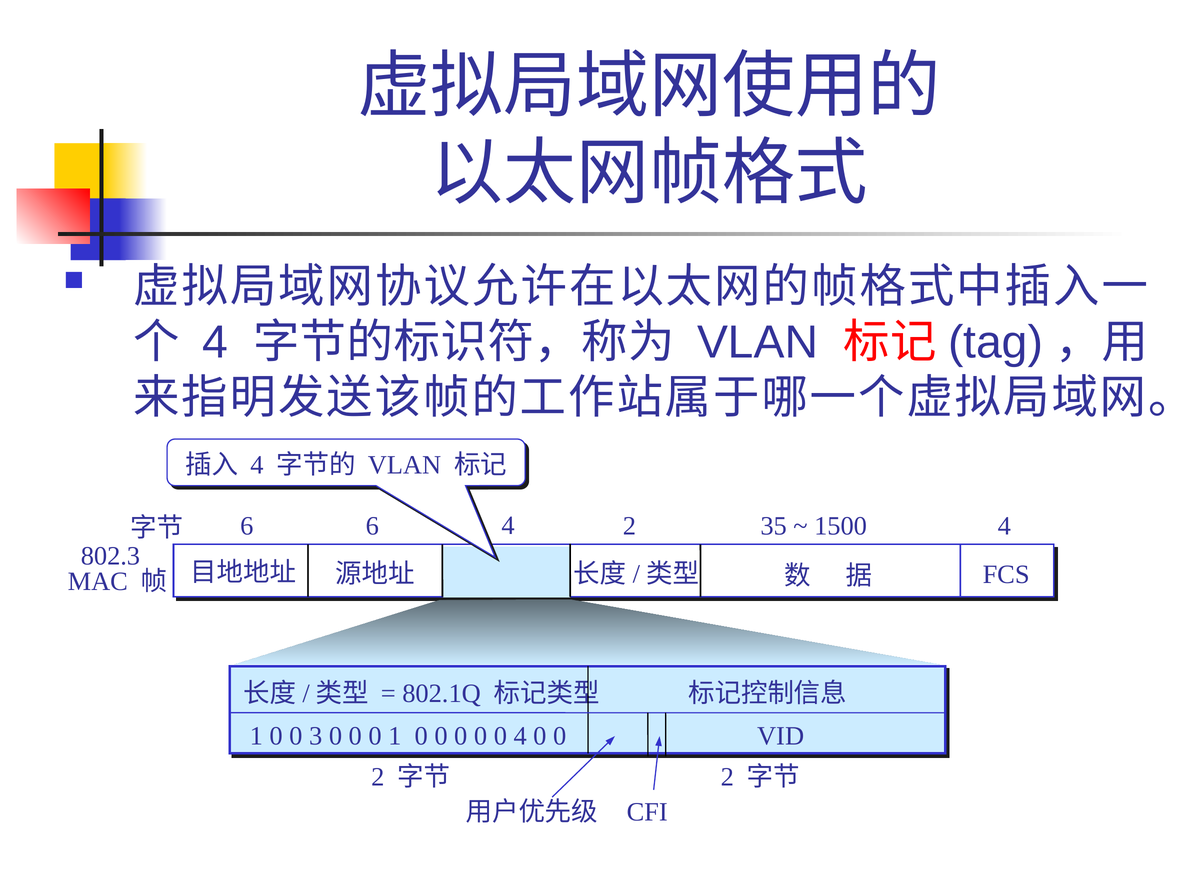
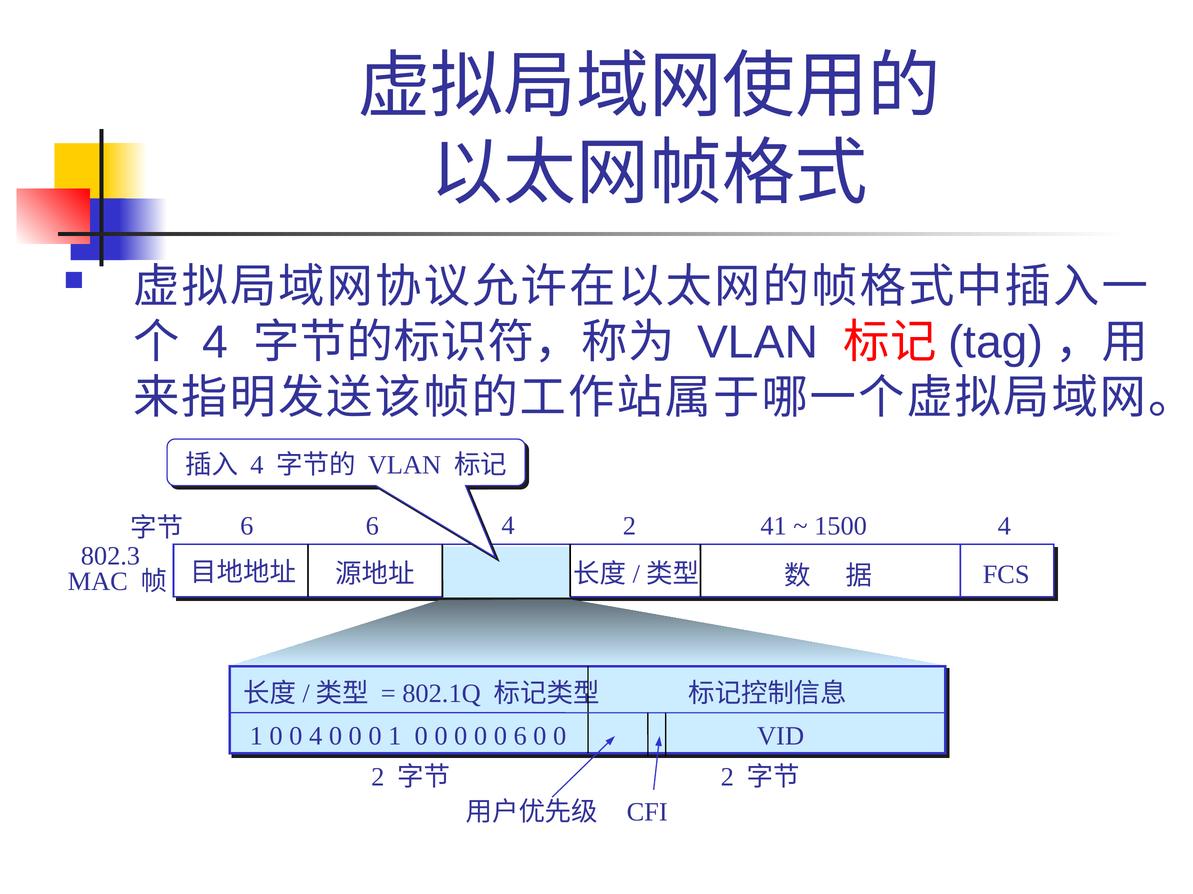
35: 35 -> 41 (774, 527)
0 3: 3 -> 4 (316, 737)
0 4: 4 -> 6 (520, 737)
